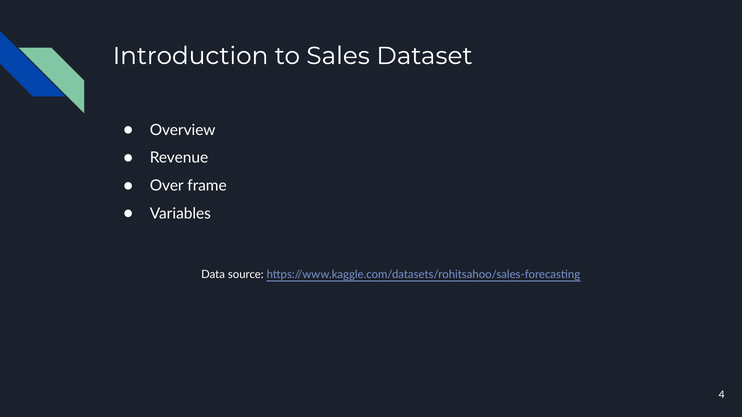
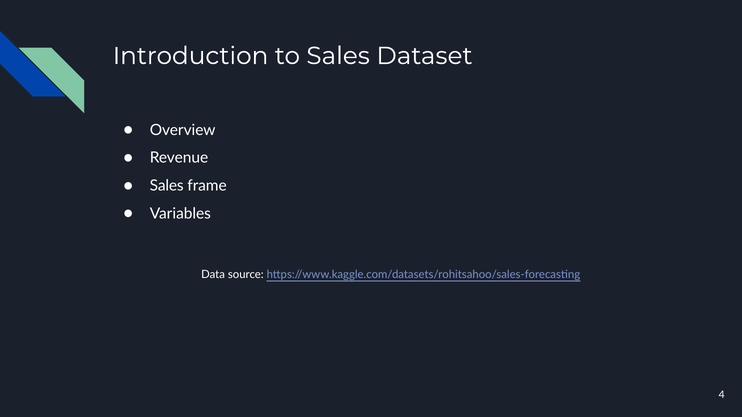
Over: Over -> Sales (167, 186)
